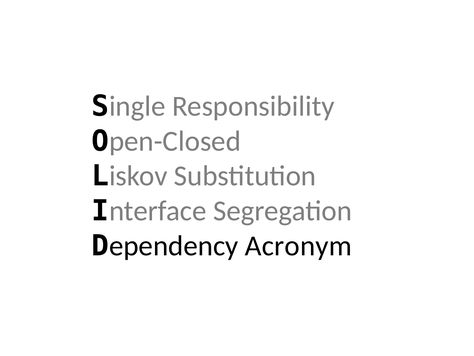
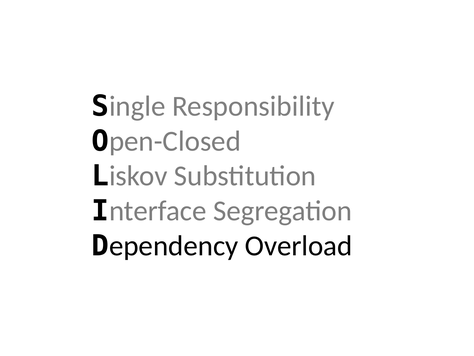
Acronym: Acronym -> Overload (299, 245)
